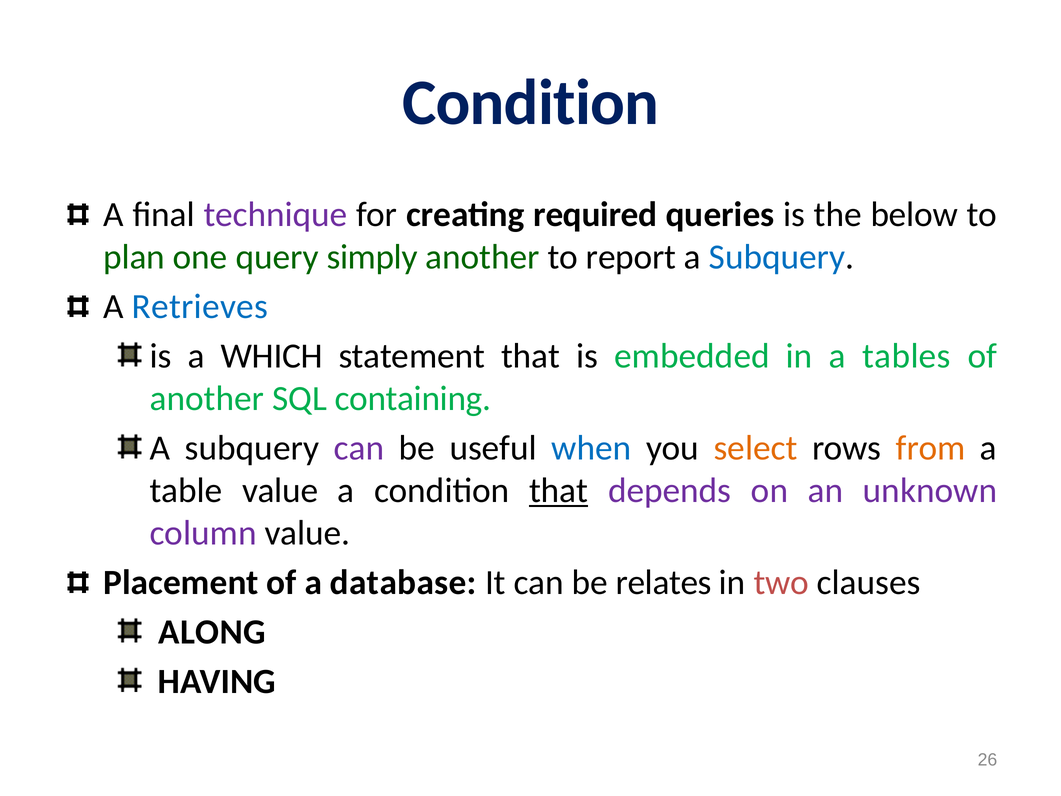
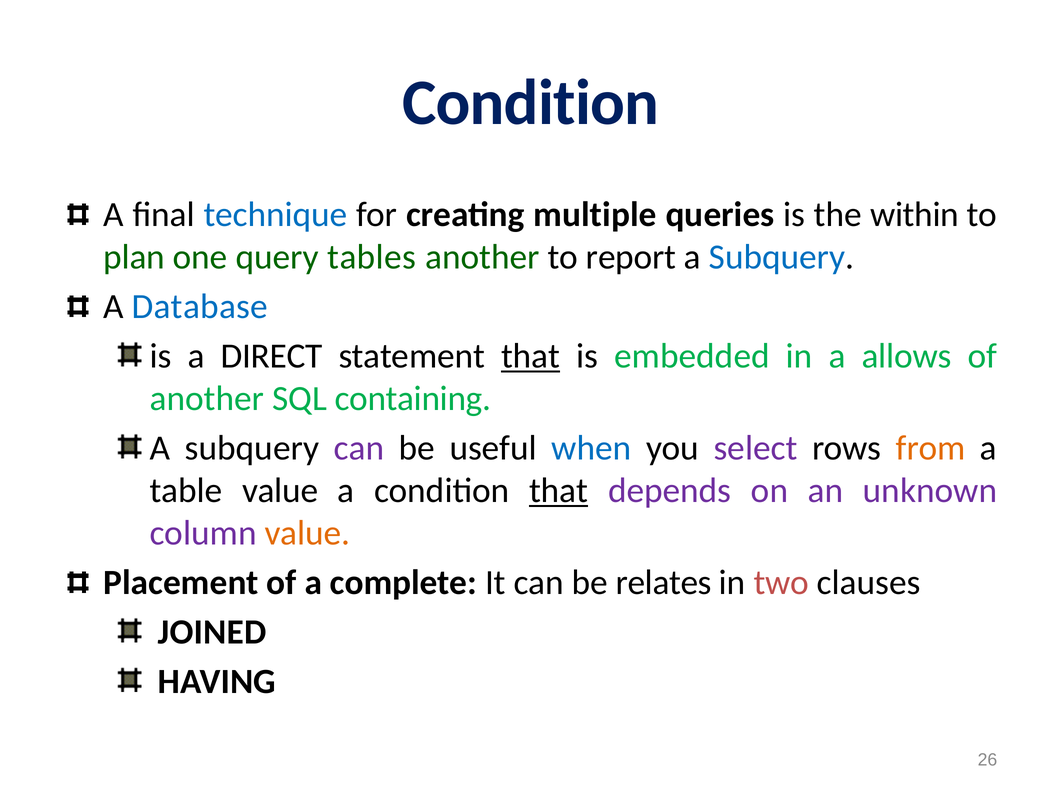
technique colour: purple -> blue (276, 215)
required: required -> multiple (595, 215)
below: below -> within (914, 215)
simply: simply -> tables (372, 257)
Retrieves: Retrieves -> Database (200, 307)
WHICH: WHICH -> DIRECT (272, 356)
that underline: none -> present (531, 356)
tables: tables -> allows (907, 356)
select colour: orange -> purple (756, 448)
value colour: black -> orange (307, 533)
database: database -> complete (403, 582)
ALONG: ALONG -> JOINED (212, 632)
